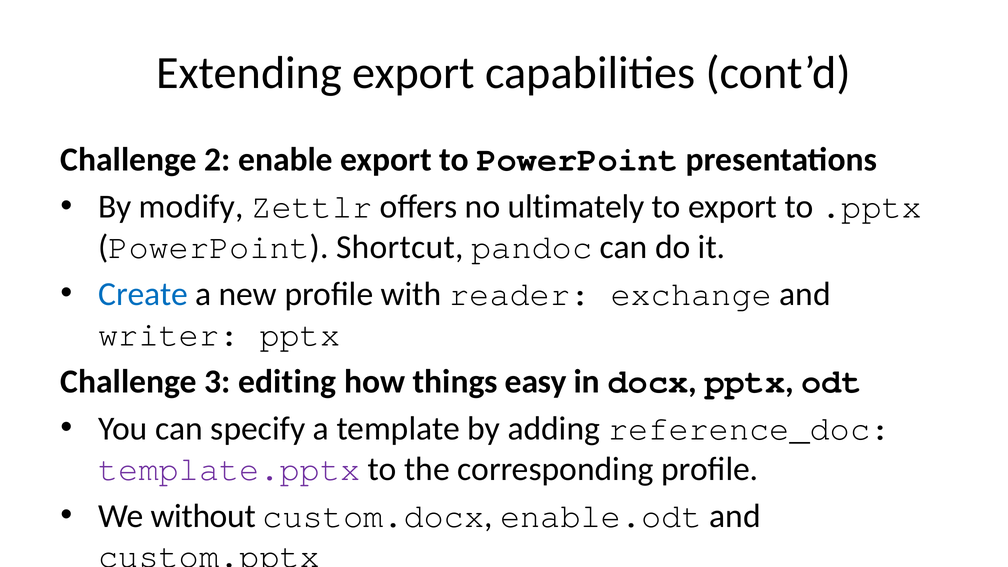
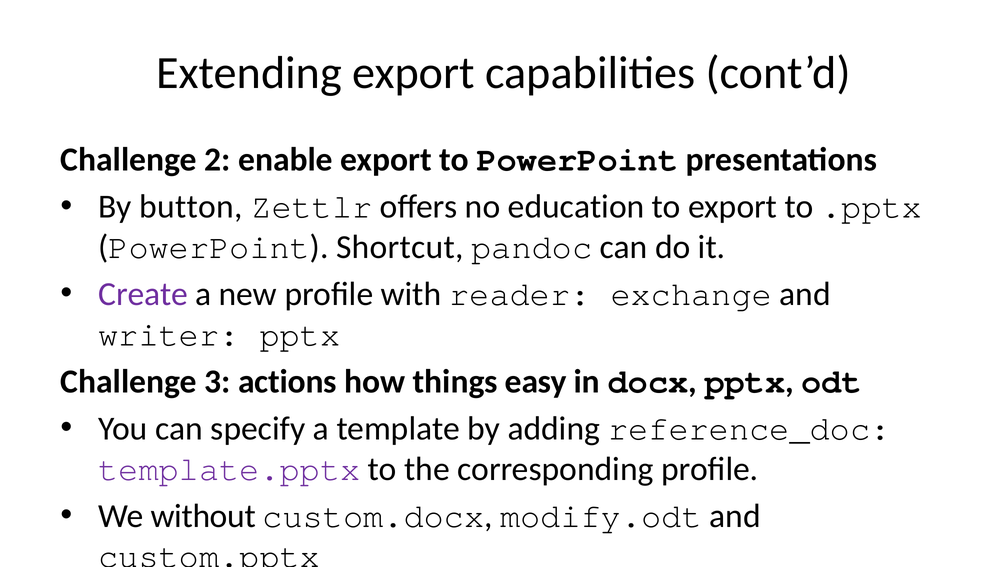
By modify: modify -> button (191, 207)
ultimately: ultimately -> education (576, 207)
Create colour: blue -> purple (143, 294)
editing: editing -> actions (287, 382)
enable.odt: enable.odt -> modify.odt (601, 516)
